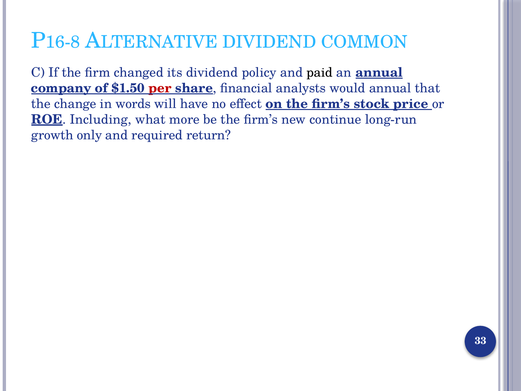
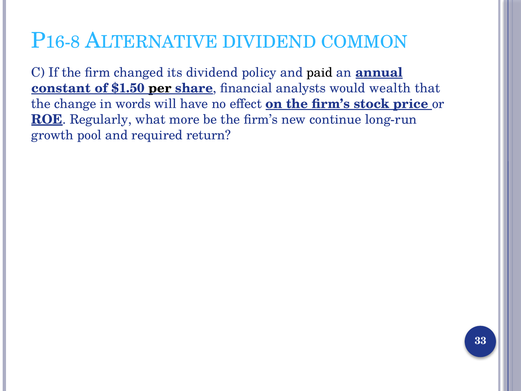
company: company -> constant (61, 88)
per colour: red -> black (160, 88)
would annual: annual -> wealth (390, 88)
Including: Including -> Regularly (101, 119)
only: only -> pool (89, 135)
